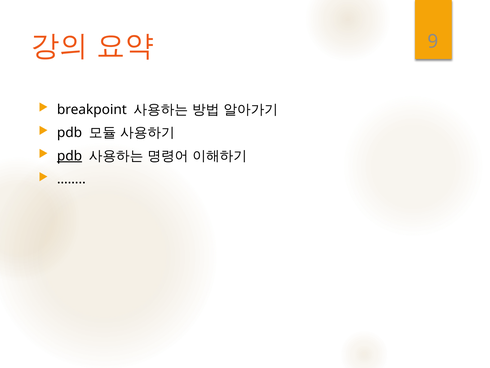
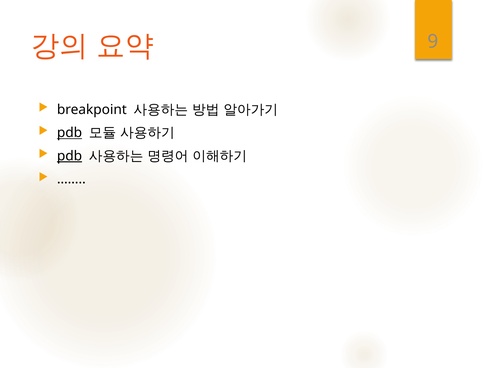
pdb underline: none -> present (70, 133)
